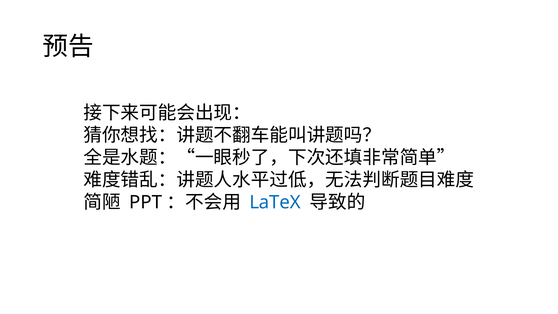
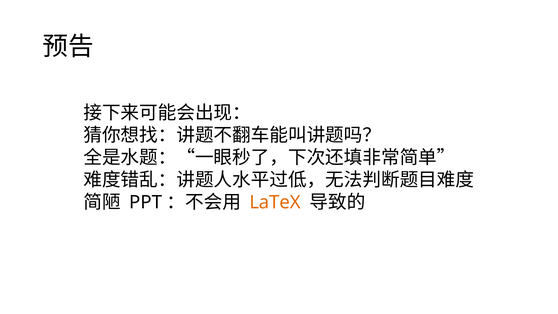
LaTeX colour: blue -> orange (275, 202)
